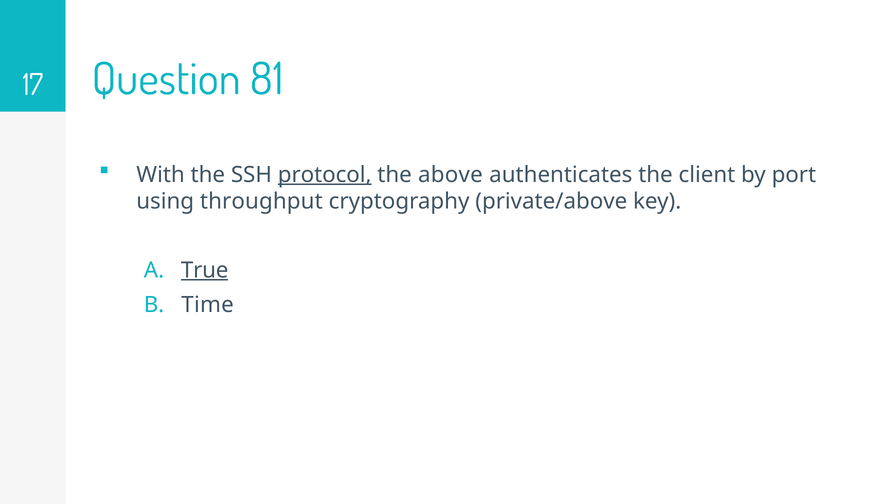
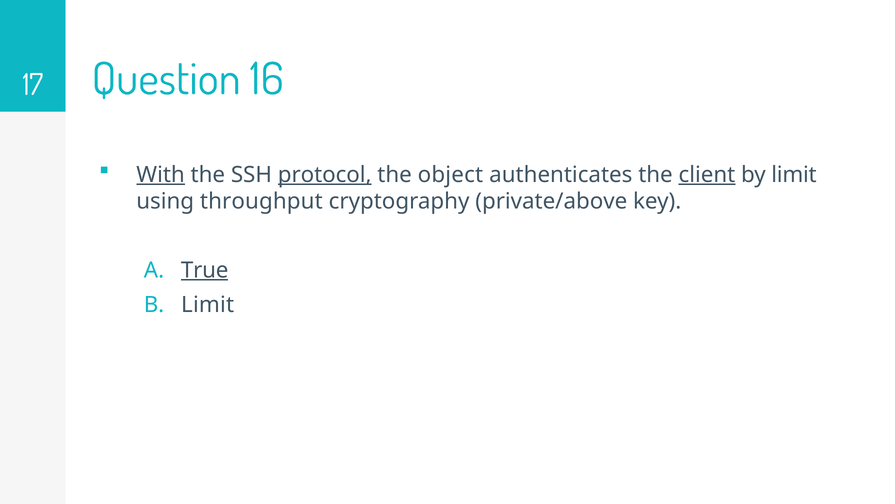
81: 81 -> 16 (267, 79)
With underline: none -> present (161, 174)
above: above -> object (450, 174)
client underline: none -> present (707, 174)
by port: port -> limit (794, 174)
Time: Time -> Limit (208, 304)
